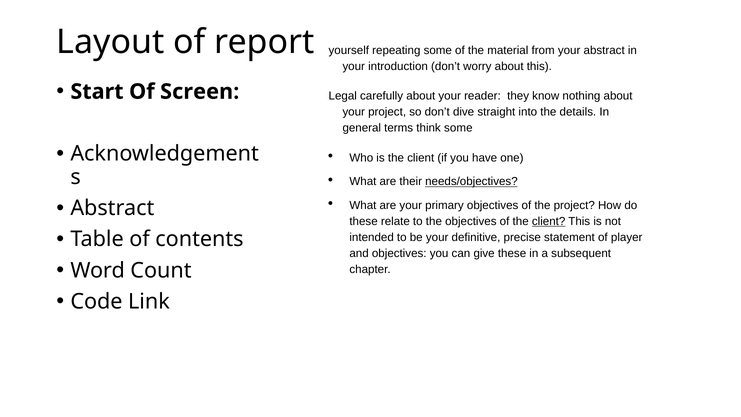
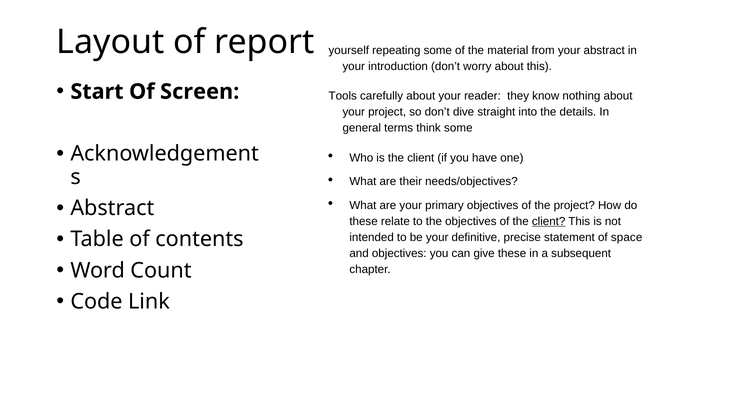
Legal: Legal -> Tools (343, 96)
needs/objectives underline: present -> none (471, 182)
player: player -> space (627, 237)
